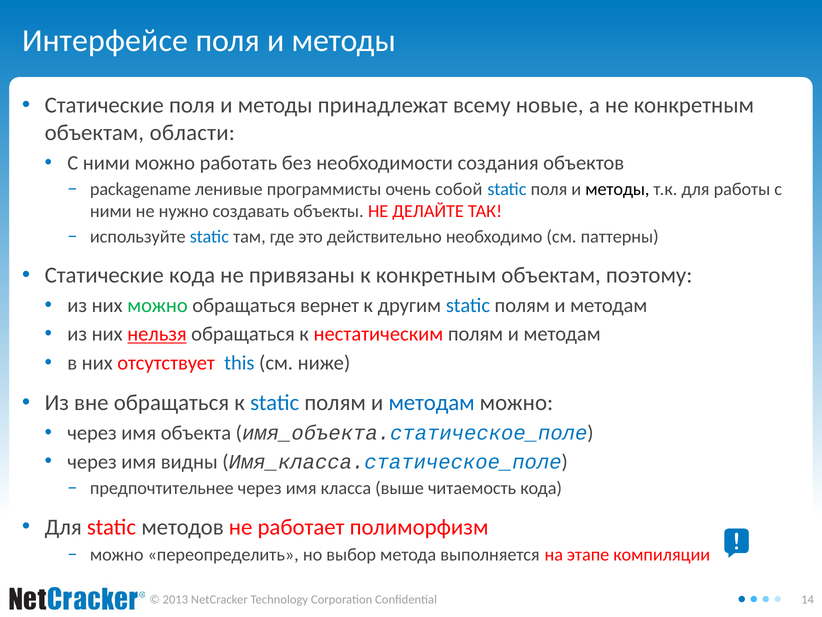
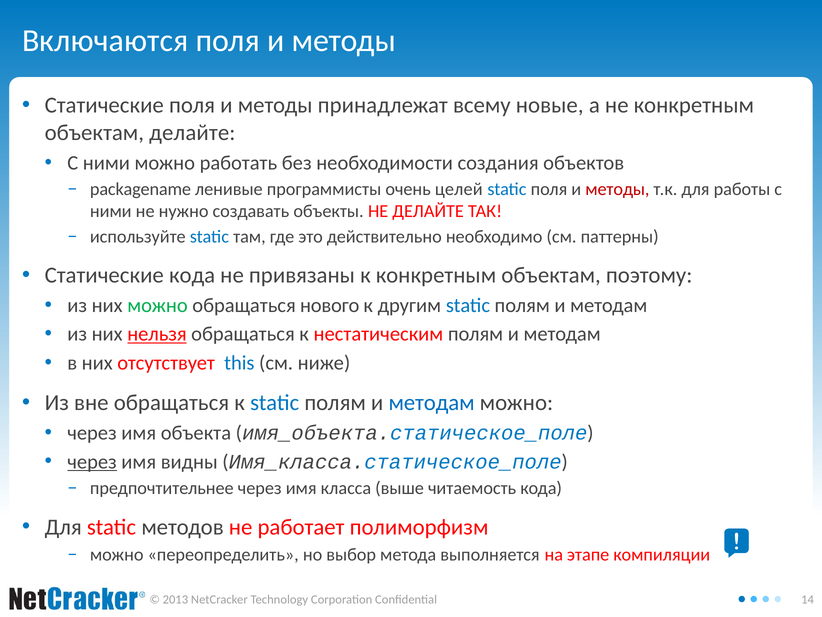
Интерфейсе: Интерфейсе -> Включаются (105, 41)
объектам области: области -> делайте (192, 133)
собой: собой -> целей (459, 189)
методы colour: black -> red (617, 189)
вернет: вернет -> нового (330, 305)
через underline: none -> present (92, 461)
